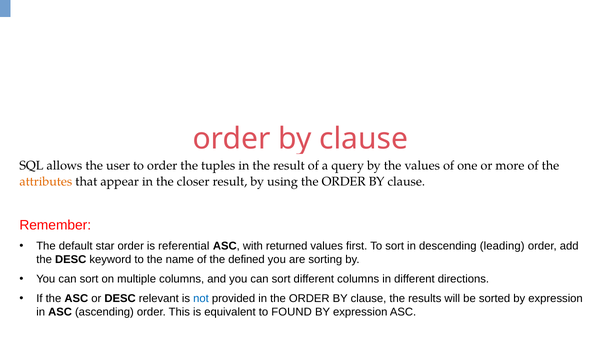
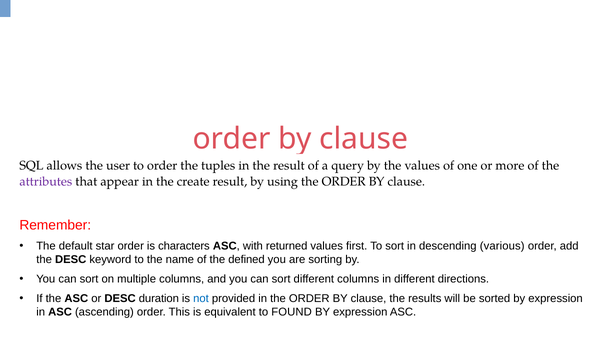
attributes colour: orange -> purple (46, 182)
closer: closer -> create (193, 182)
referential: referential -> characters (184, 246)
leading: leading -> various (502, 246)
relevant: relevant -> duration (159, 299)
